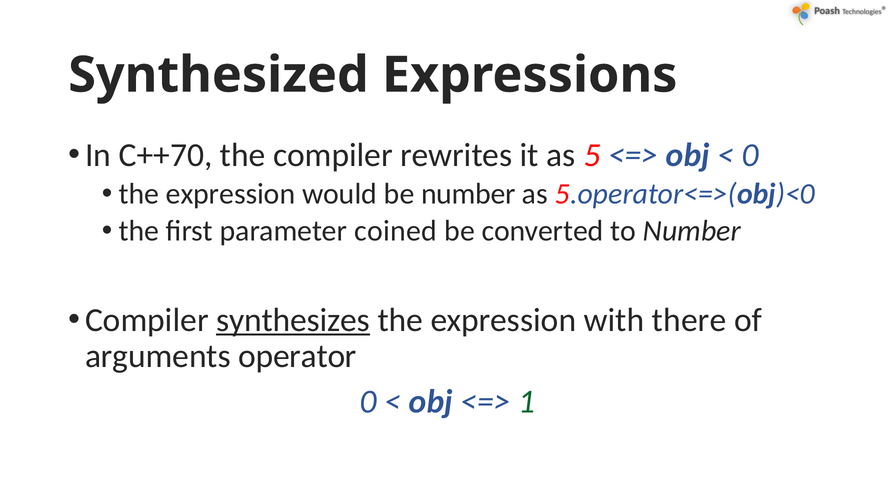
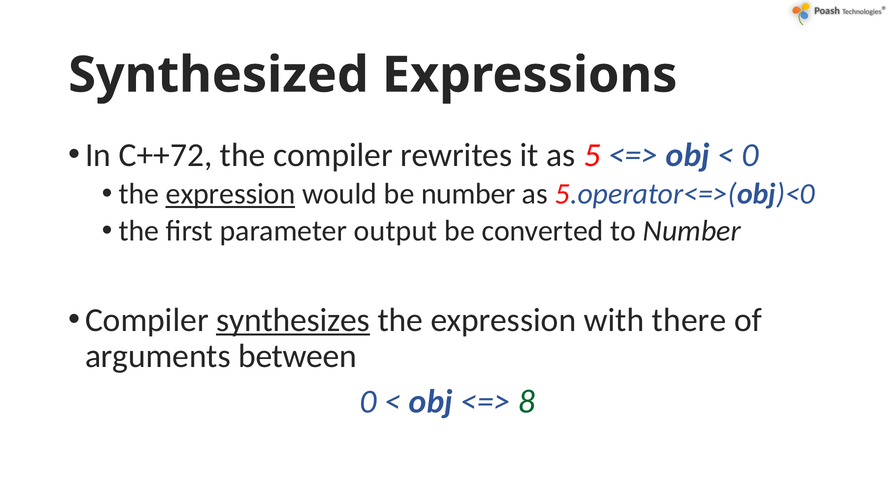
C++70: C++70 -> C++72 (166, 155)
expression underline: none -> present (231, 194)
coined: coined -> output (396, 231)
operator: operator -> between (298, 356)
1: 1 -> 8 (527, 402)
